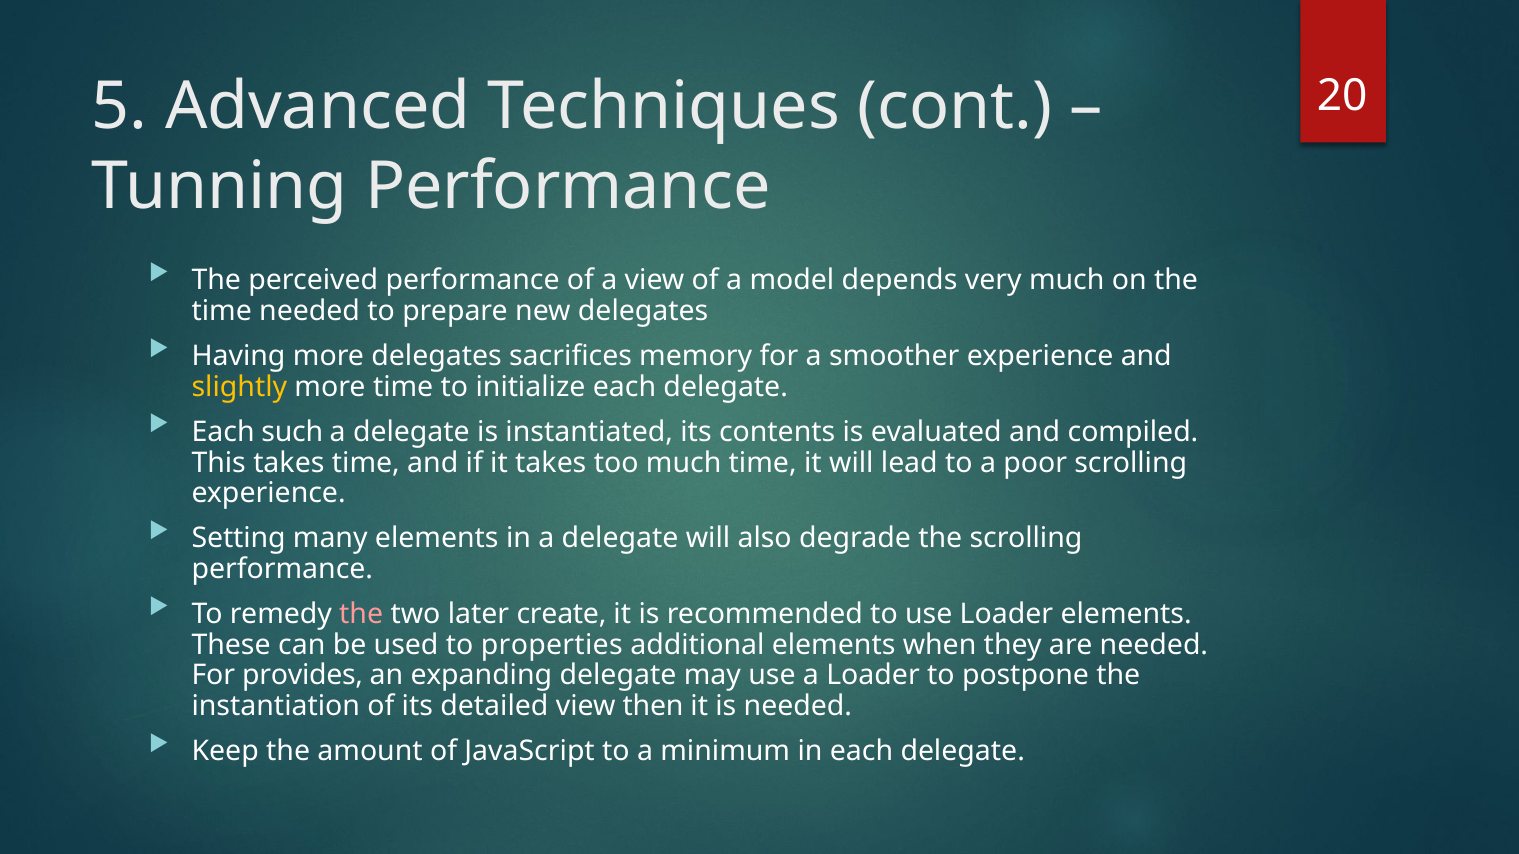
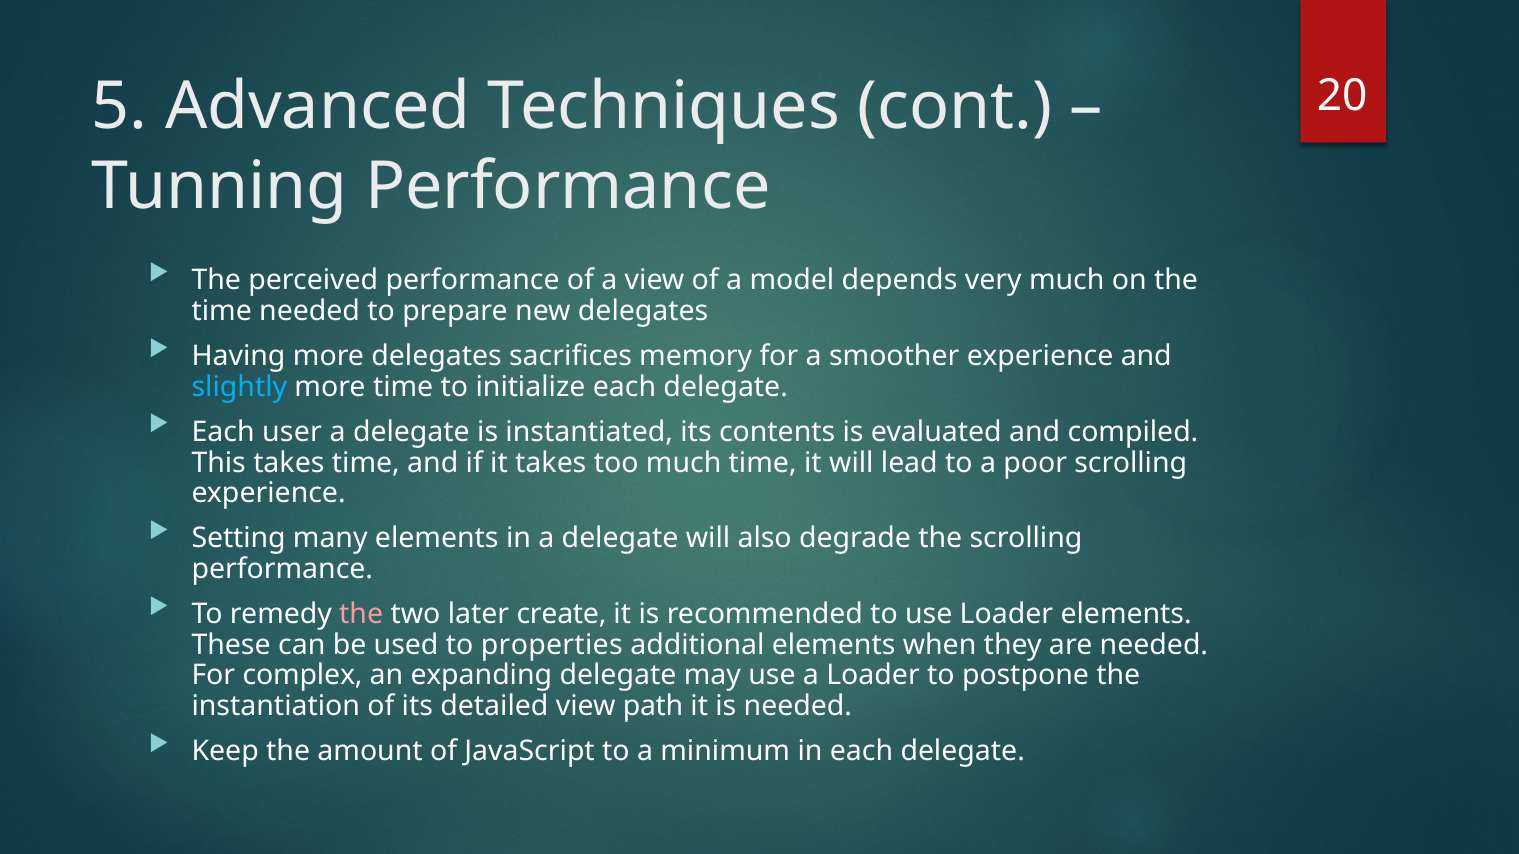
slightly colour: yellow -> light blue (239, 387)
such: such -> user (292, 432)
provides: provides -> complex (303, 676)
then: then -> path (653, 707)
